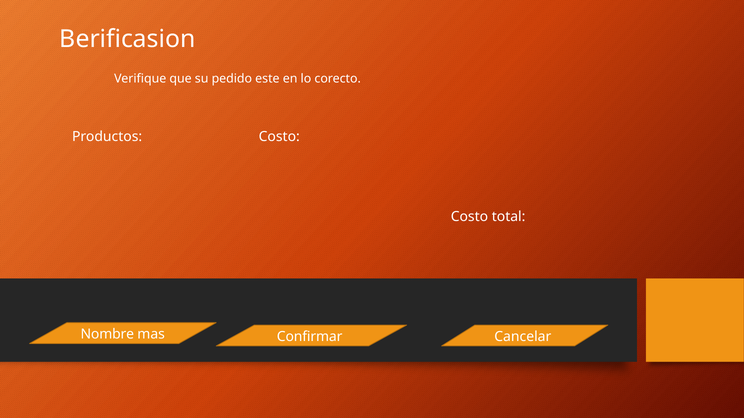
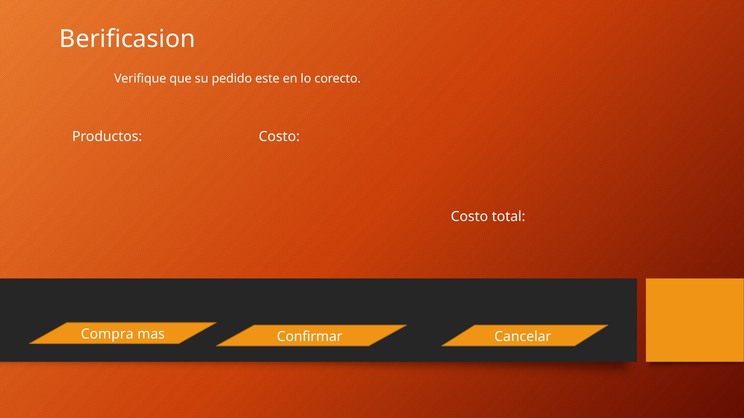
Nombre: Nombre -> Compra (107, 334)
